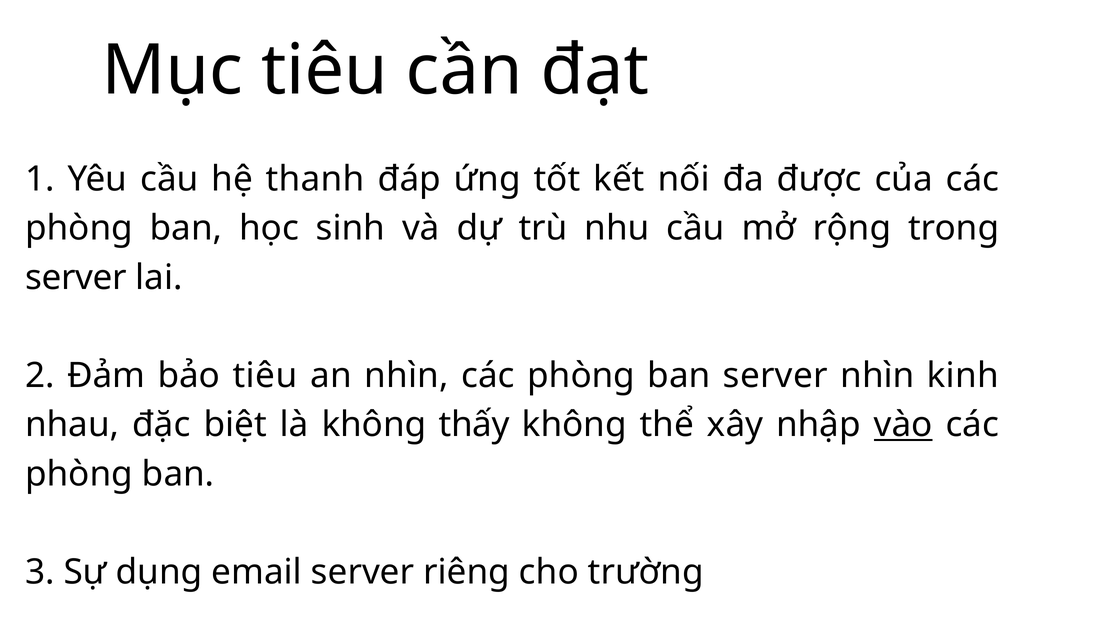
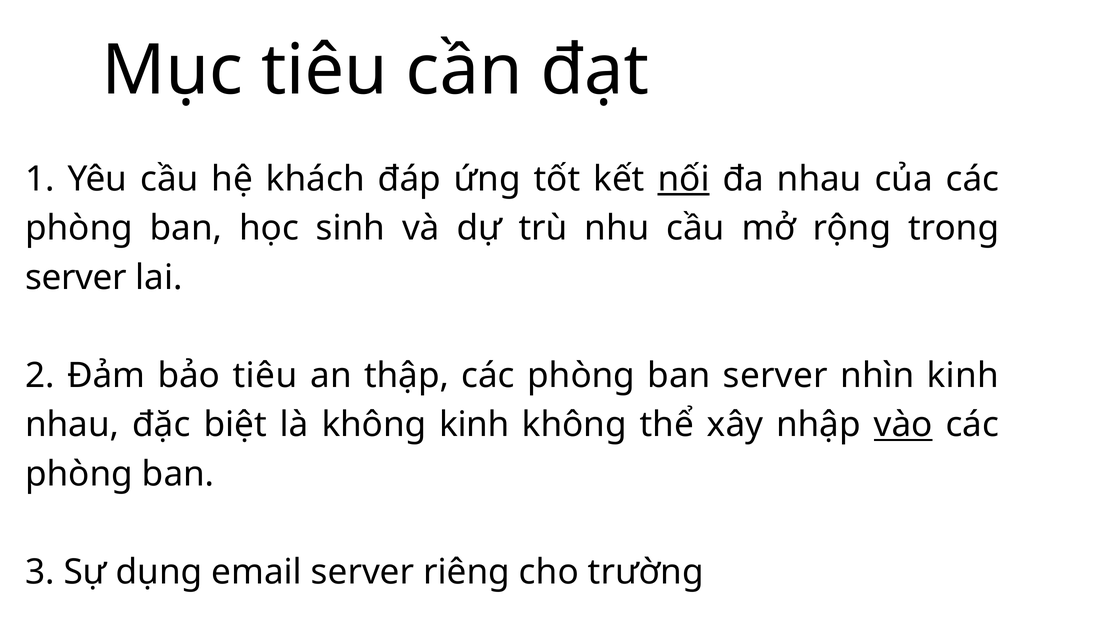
thanh: thanh -> khách (315, 179)
nối underline: none -> present (684, 179)
đa được: được -> nhau (819, 179)
an nhìn: nhìn -> thập (407, 376)
không thấy: thấy -> kinh (474, 425)
